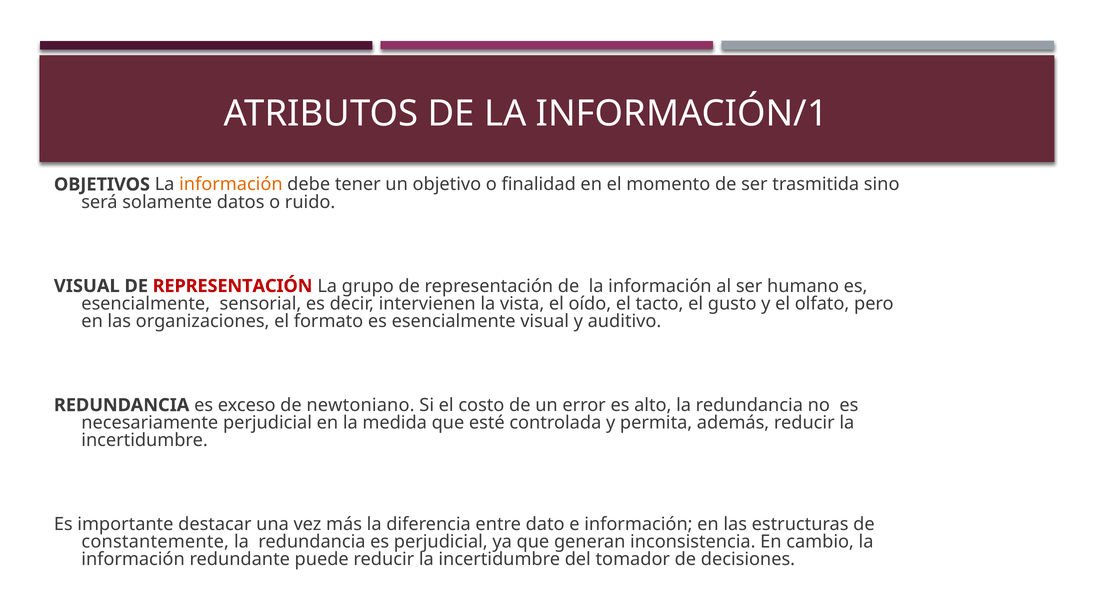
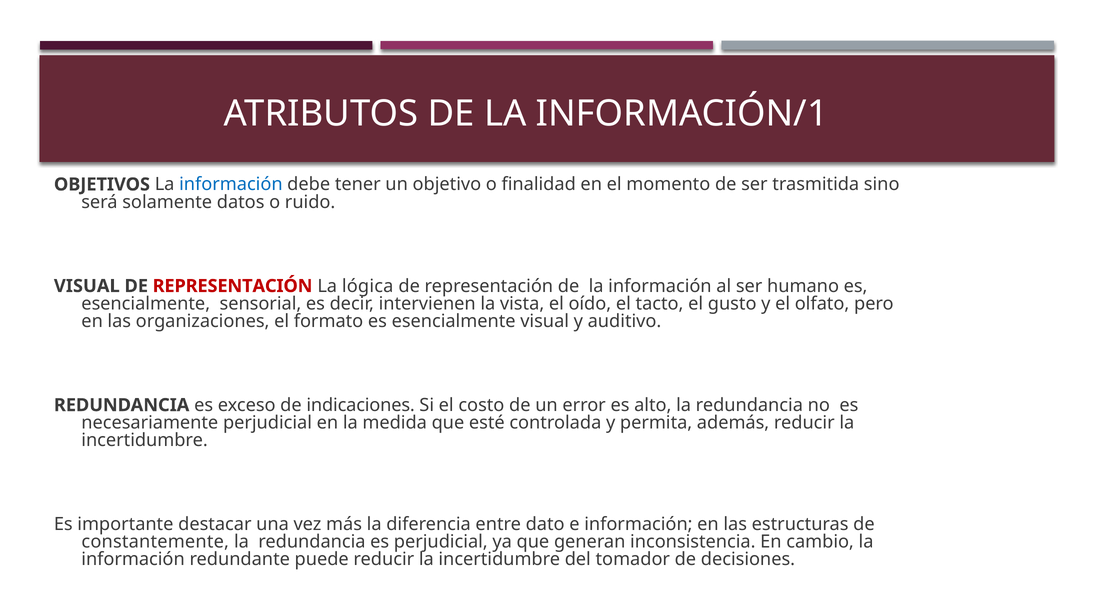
información colour: orange -> blue (231, 184)
grupo: grupo -> lógica (368, 286)
newtoniano: newtoniano -> indicaciones (361, 405)
